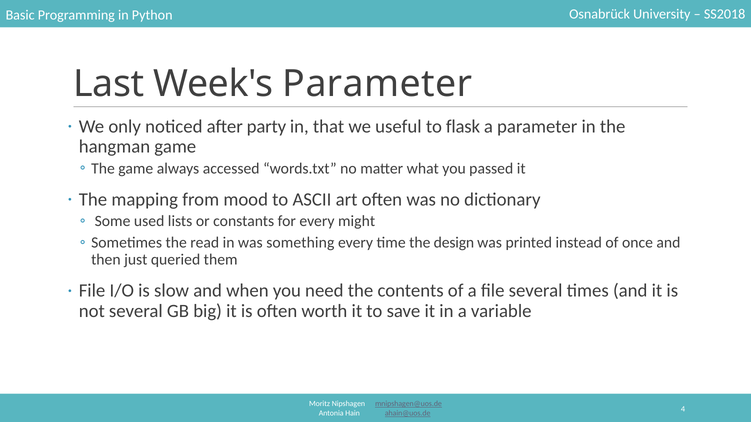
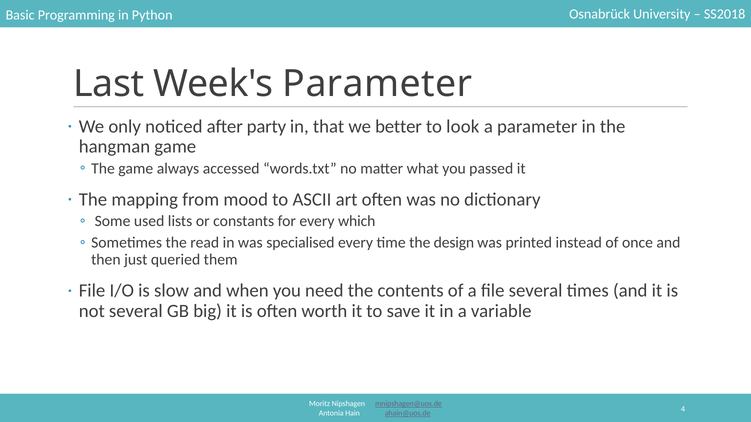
useful: useful -> better (399, 127)
flask: flask -> look (463, 127)
might: might -> which (357, 221)
something: something -> specialised (300, 243)
